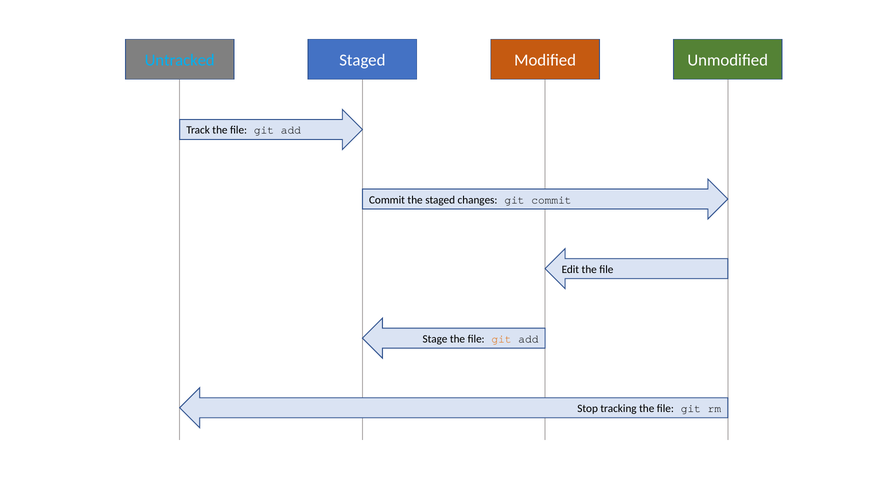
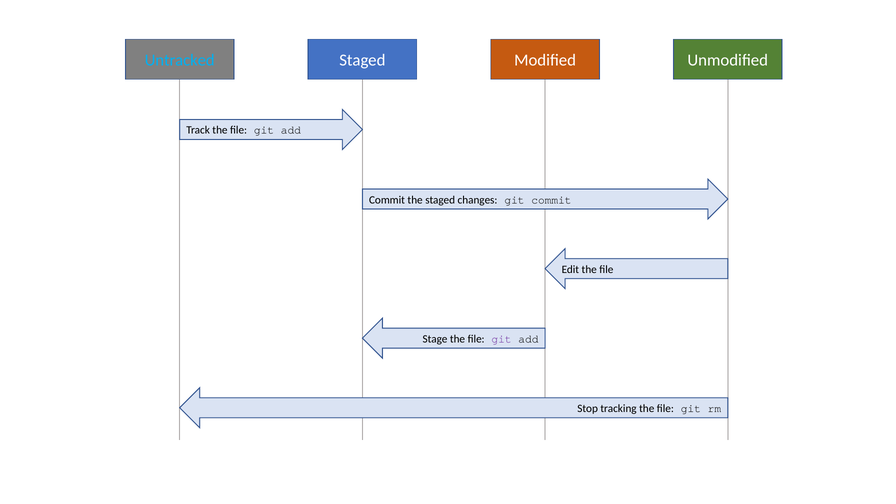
git colour: orange -> purple (502, 339)
